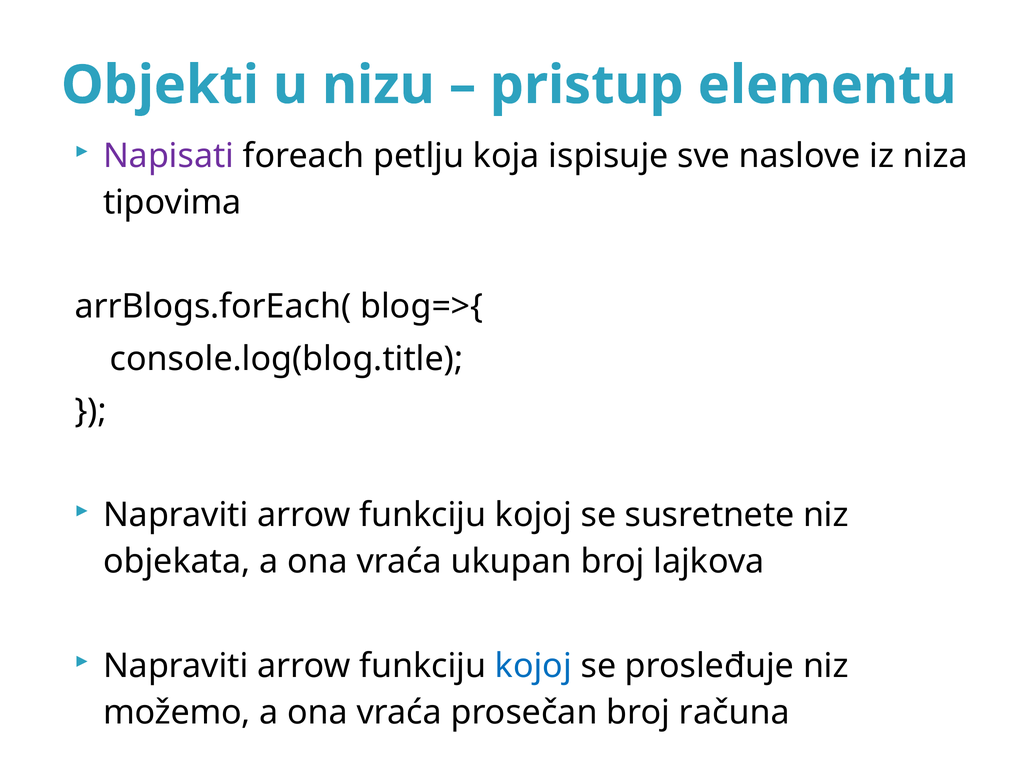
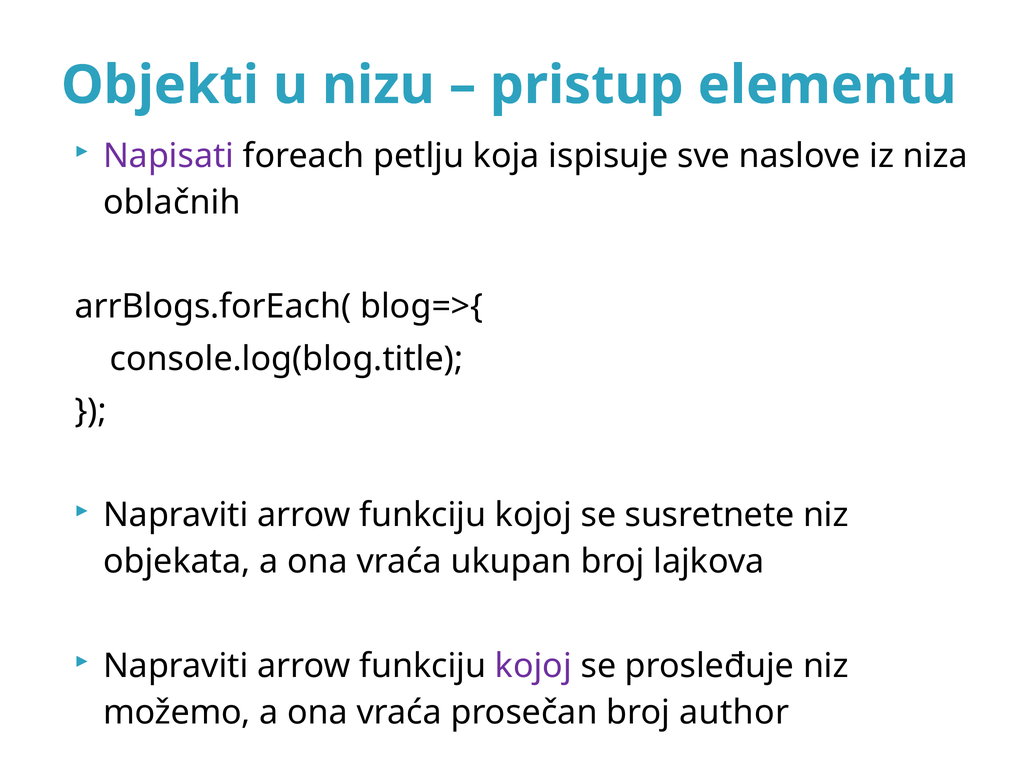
tipovima: tipovima -> oblačnih (172, 202)
kojoj colour: blue -> purple (533, 666)
računa: računa -> author (734, 712)
